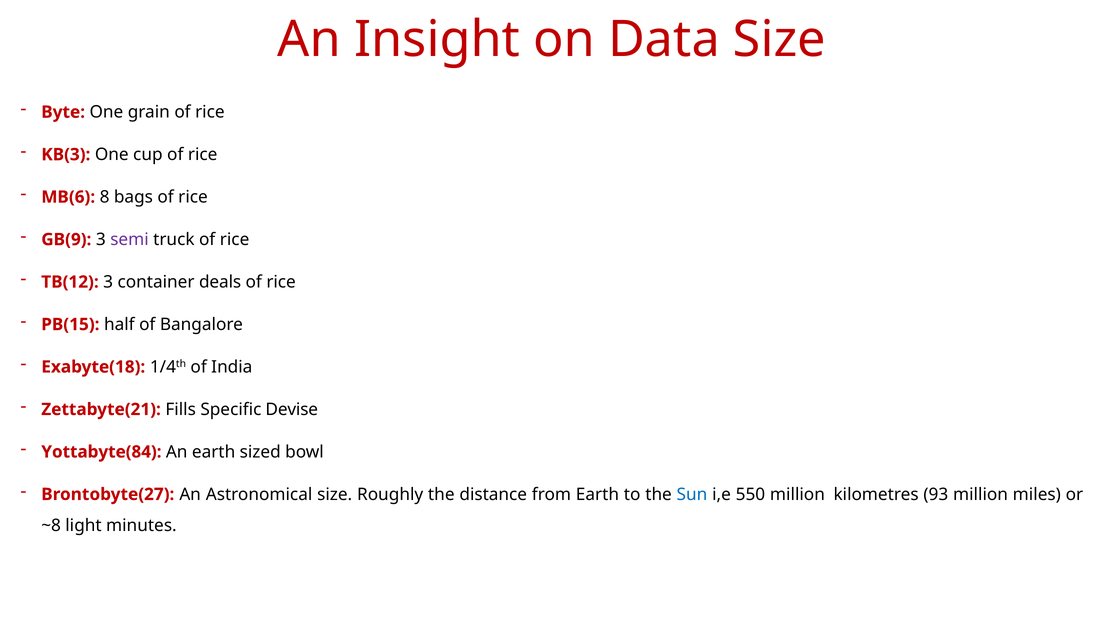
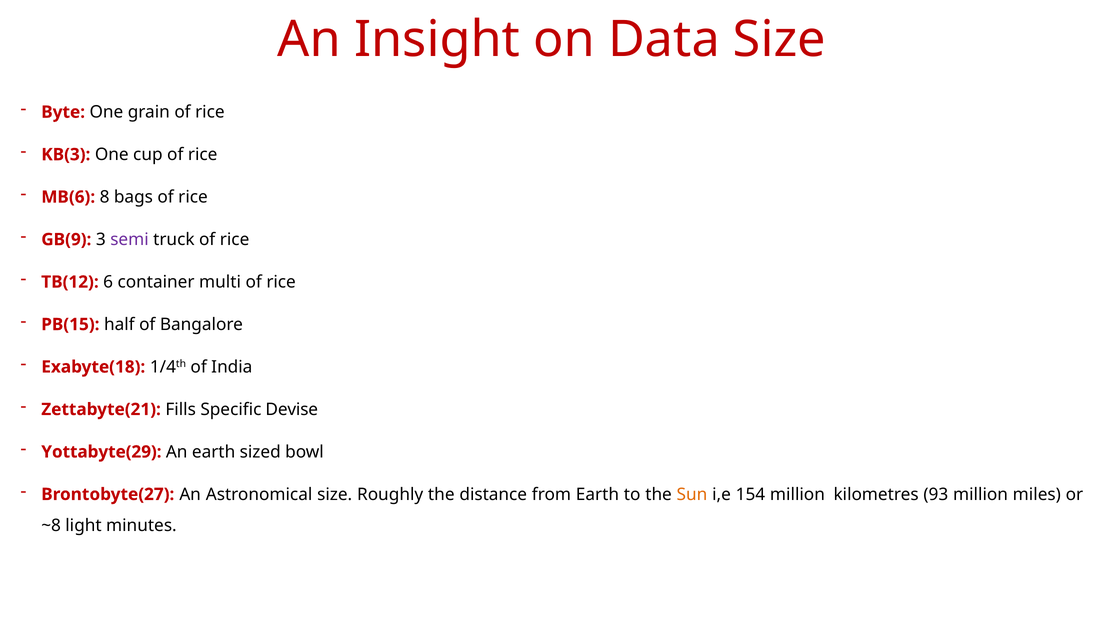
TB(12 3: 3 -> 6 (108, 282)
deals: deals -> multi (220, 282)
Yottabyte(84: Yottabyte(84 -> Yottabyte(29 (101, 452)
Sun colour: blue -> orange (692, 494)
550: 550 -> 154 (750, 494)
